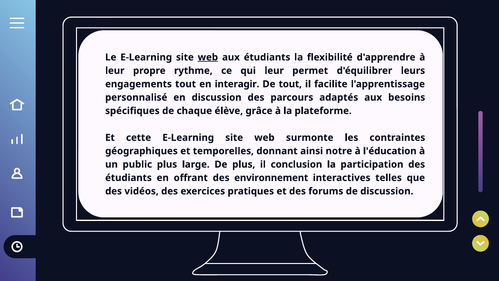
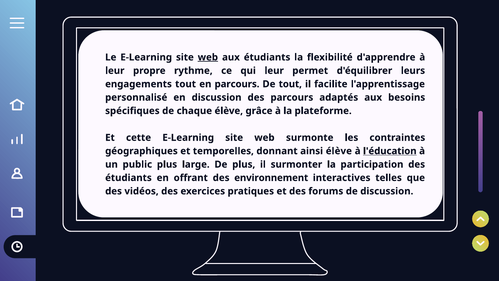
en interagir: interagir -> parcours (237, 84)
ainsi notre: notre -> élève (339, 151)
l'éducation underline: none -> present (390, 151)
conclusion: conclusion -> surmonter (296, 164)
